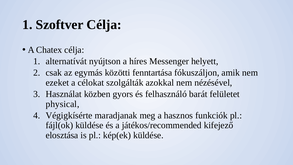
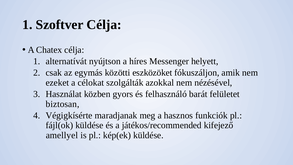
fenntartása: fenntartása -> eszközöket (152, 73)
physical: physical -> biztosan (63, 104)
elosztása: elosztása -> amellyel (62, 135)
